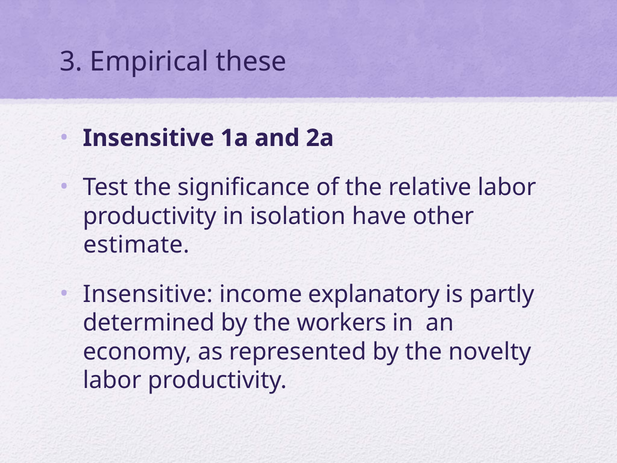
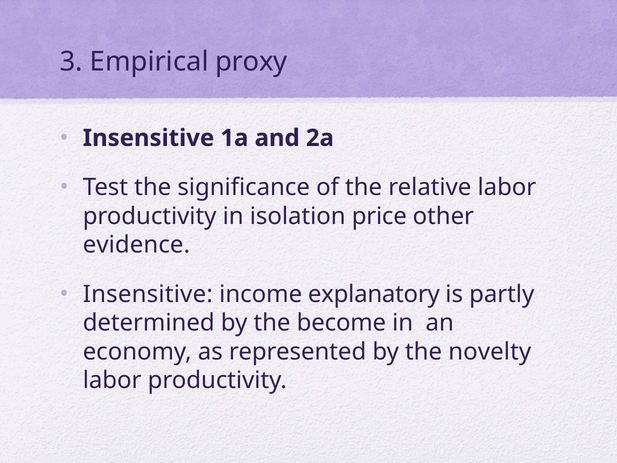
these: these -> proxy (251, 62)
have: have -> price (379, 216)
estimate: estimate -> evidence (136, 245)
workers: workers -> become (341, 323)
